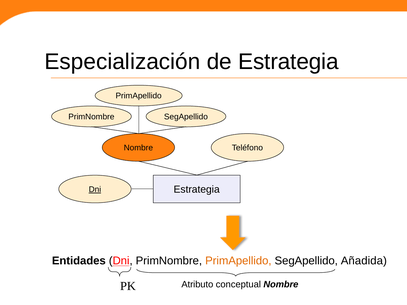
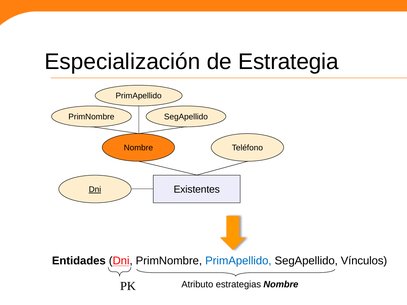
Estrategia: Estrategia -> Existentes (197, 190)
PrimApellido colour: orange -> blue (238, 261)
Añadida: Añadida -> Vínculos (364, 261)
conceptual: conceptual -> estrategias (238, 285)
